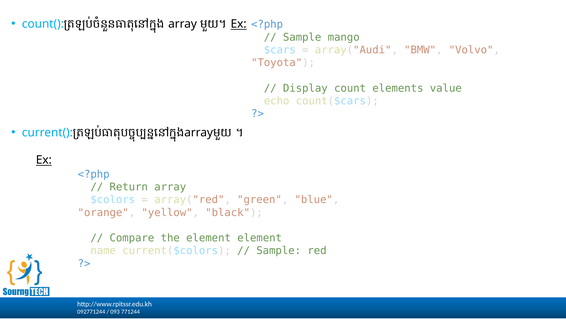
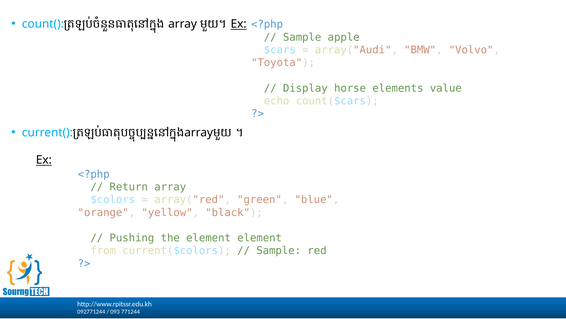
mango: mango -> apple (344, 37)
count: count -> horse (350, 88)
Compare: Compare -> Pushing (132, 238)
name: name -> from (103, 250)
